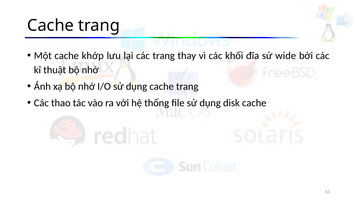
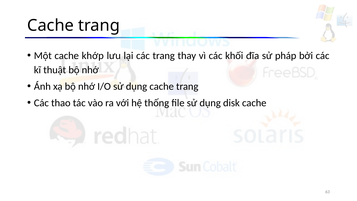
wide: wide -> pháp (286, 56)
